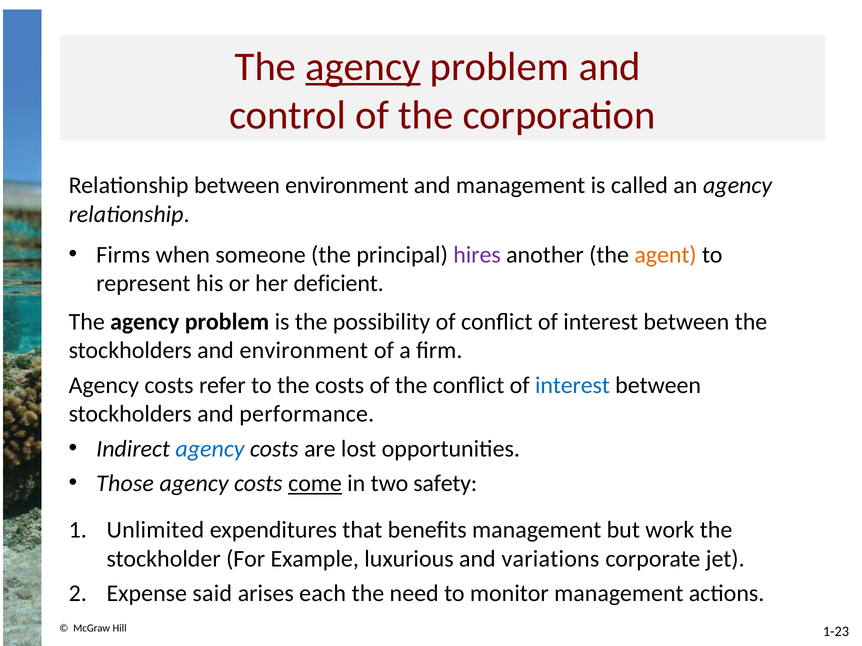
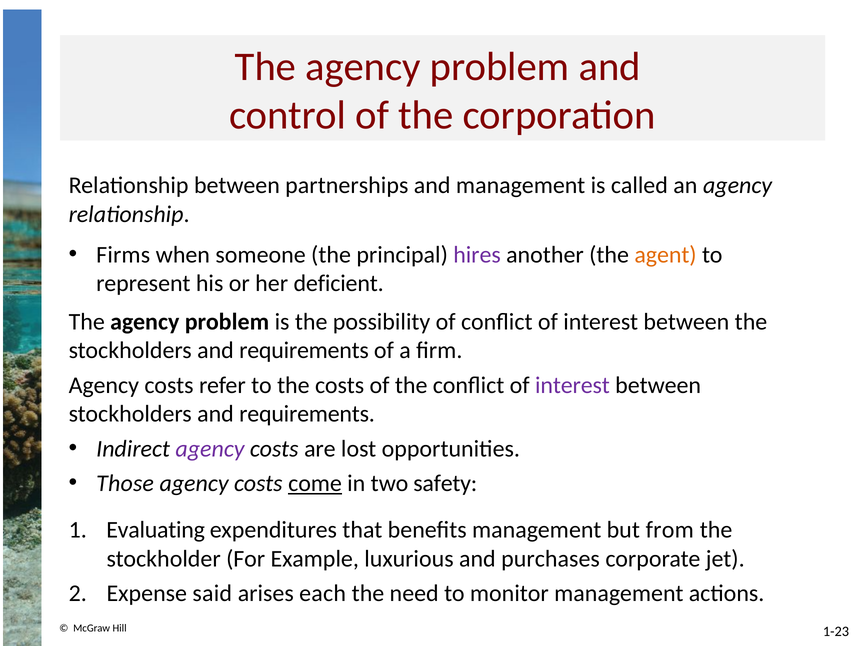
agency underline: present -> none (363, 67)
between environment: environment -> partnerships (347, 186)
environment: environment -> requirements (304, 351)
interest colour: blue -> purple (572, 386)
performance: performance -> requirements (307, 414)
agency colour: blue -> purple (210, 449)
Unlimited: Unlimited -> Evaluating (156, 530)
work: work -> from (670, 530)
variations: variations -> purchases (551, 559)
